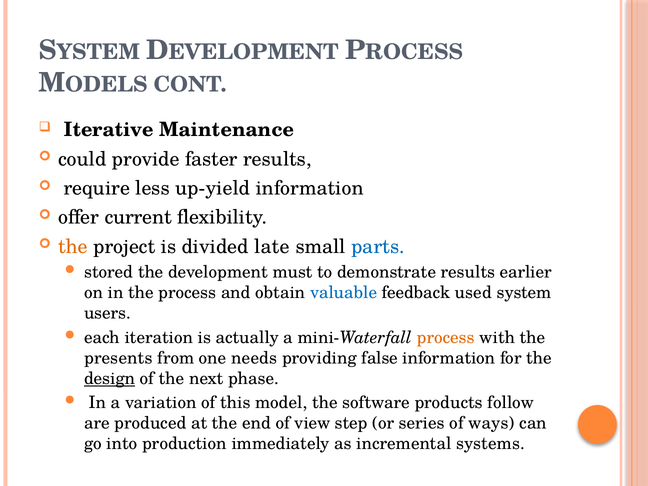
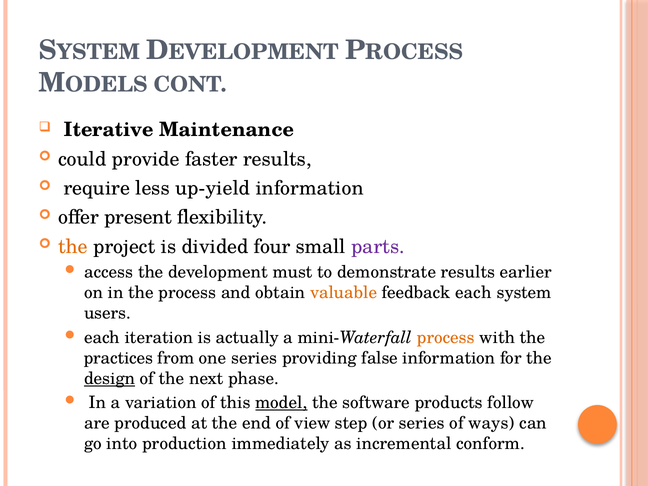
current: current -> present (138, 217)
late: late -> four (272, 246)
parts colour: blue -> purple (378, 246)
stored: stored -> access (109, 272)
valuable colour: blue -> orange (344, 293)
feedback used: used -> each (473, 293)
presents: presents -> practices (118, 358)
one needs: needs -> series (254, 358)
model underline: none -> present (281, 403)
systems: systems -> conform (491, 444)
